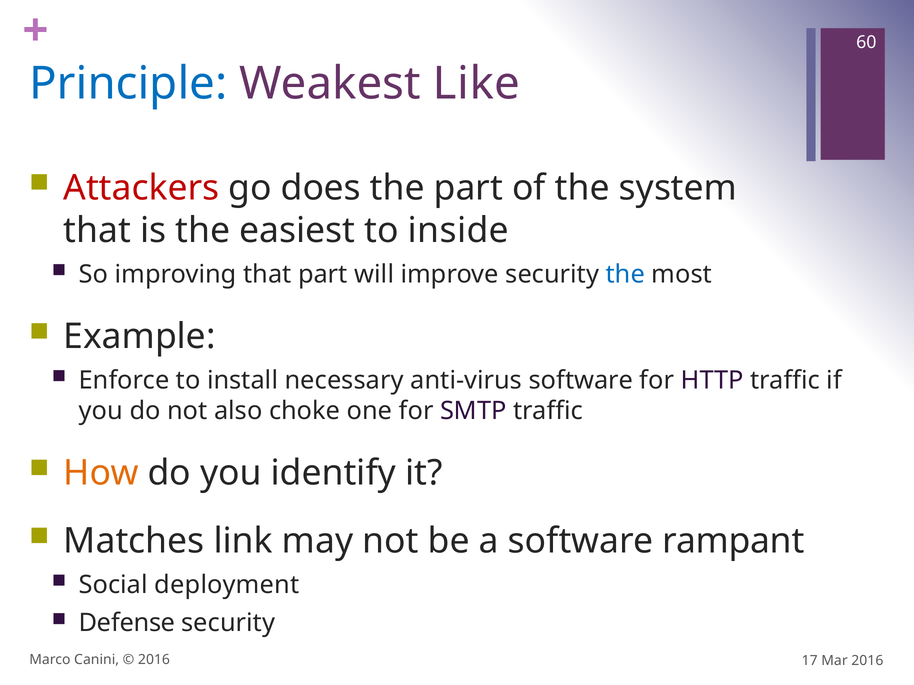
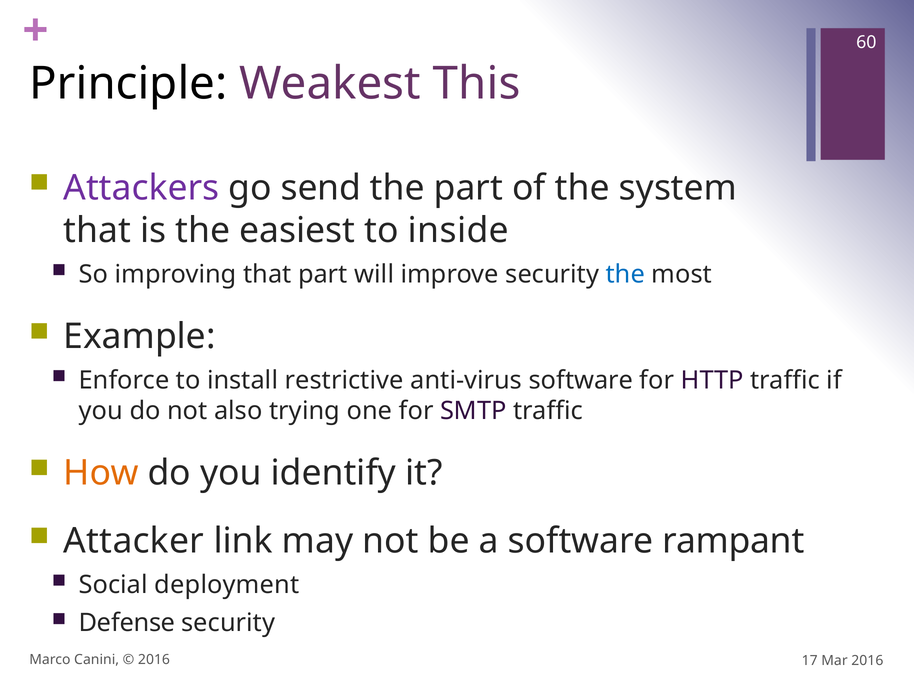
Principle colour: blue -> black (128, 84)
Like: Like -> This (477, 84)
Attackers colour: red -> purple (141, 188)
does: does -> send (321, 188)
necessary: necessary -> restrictive (344, 380)
choke: choke -> trying (305, 411)
Matches: Matches -> Attacker (134, 542)
